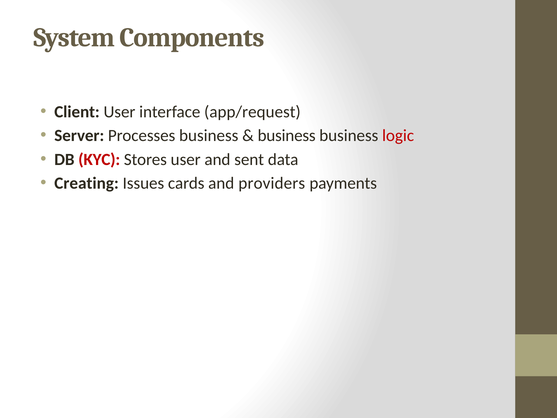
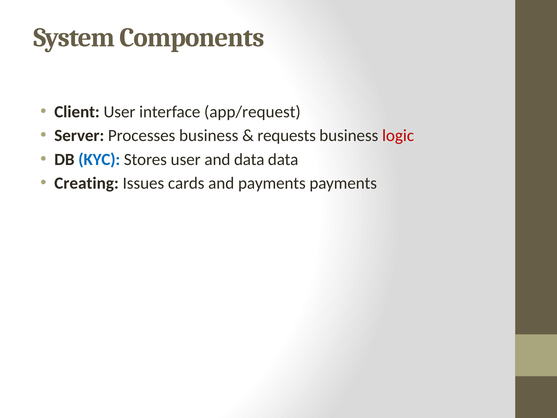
business: business -> requests (287, 135)
KYC colour: red -> blue (99, 159)
and sent: sent -> data (249, 159)
and providers: providers -> payments (272, 183)
